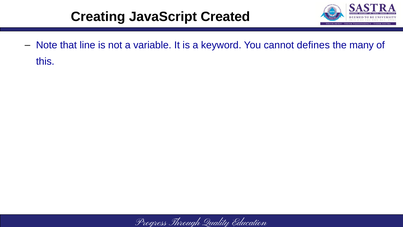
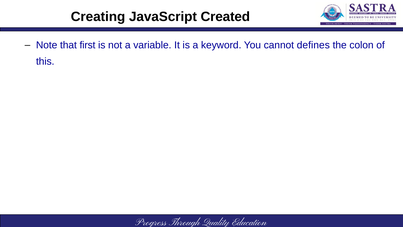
line: line -> first (88, 45)
many: many -> colon (362, 45)
